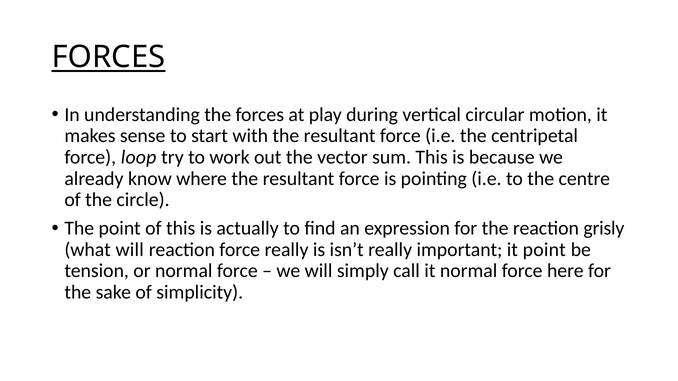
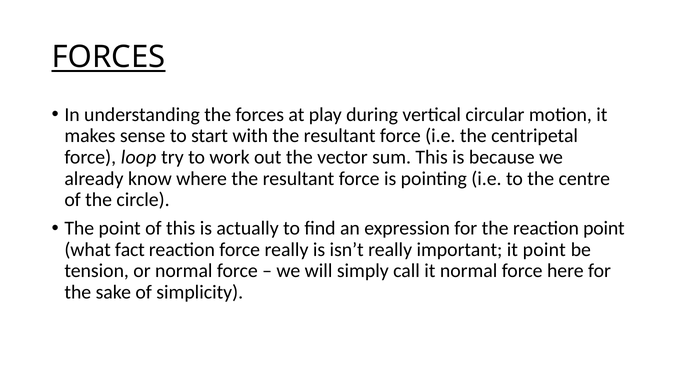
reaction grisly: grisly -> point (604, 229)
what will: will -> fact (130, 250)
